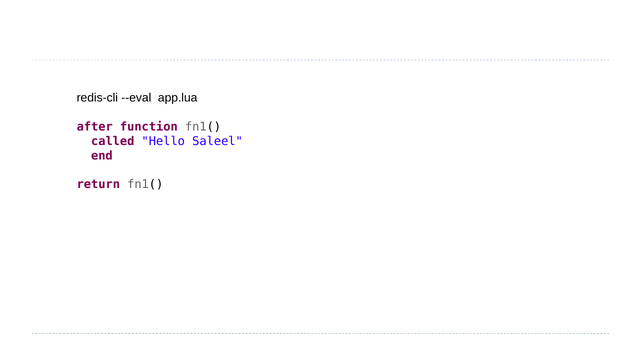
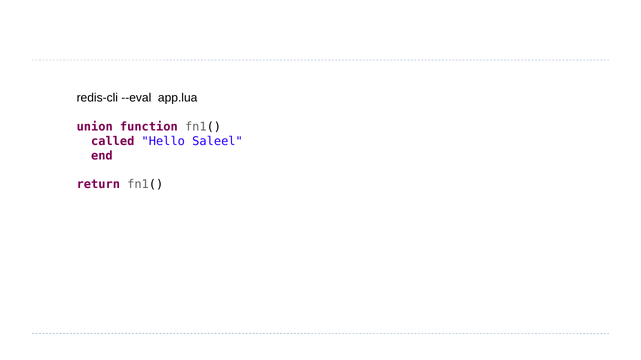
after: after -> union (95, 127)
